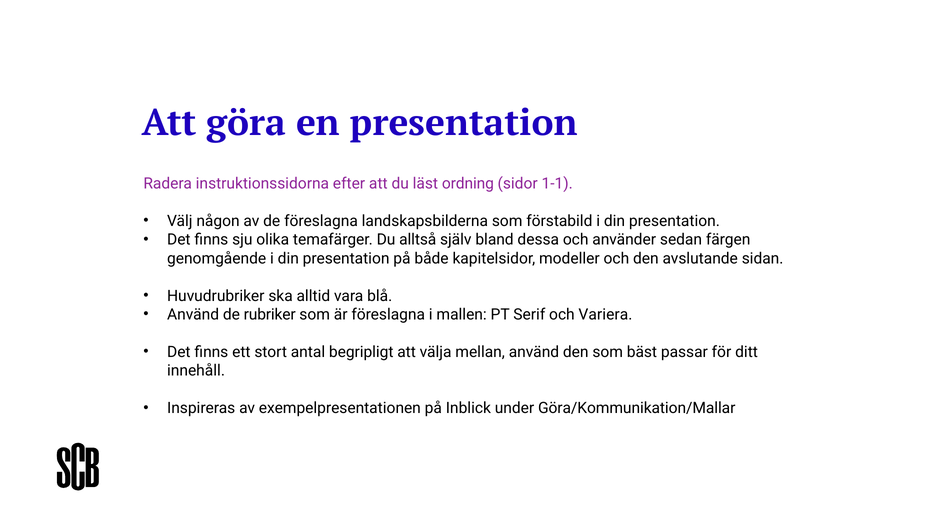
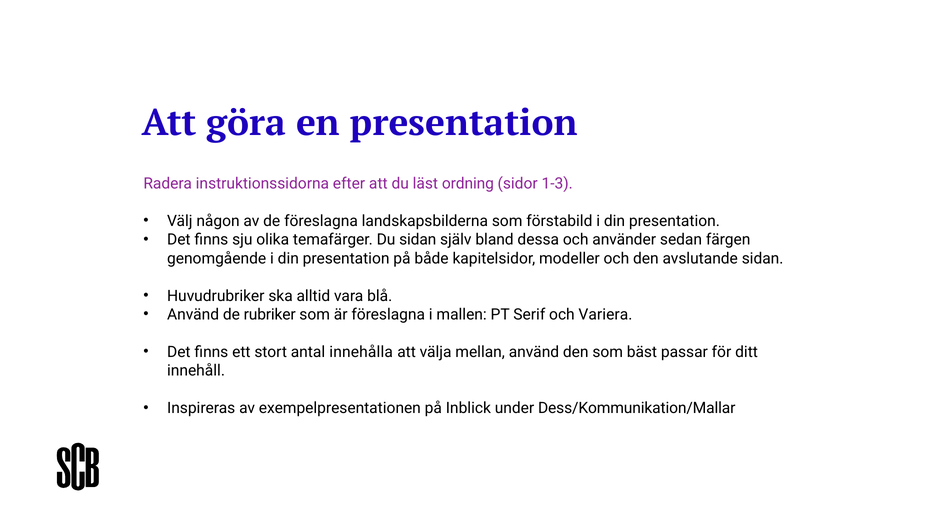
1-1: 1-1 -> 1-3 (557, 184)
Du alltså: alltså -> sidan (418, 240)
begripligt: begripligt -> innehålla (361, 352)
Göra/Kommunikation/Mallar: Göra/Kommunikation/Mallar -> Dess/Kommunikation/Mallar (637, 408)
